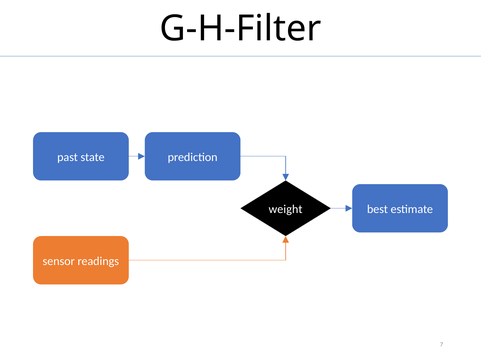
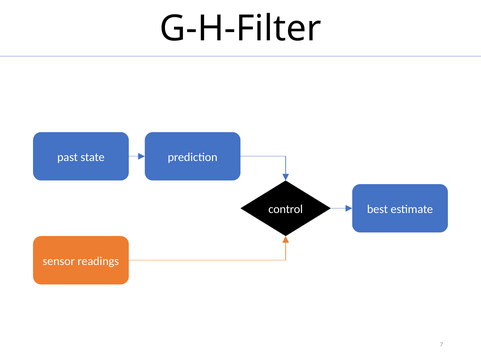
weight: weight -> control (286, 209)
